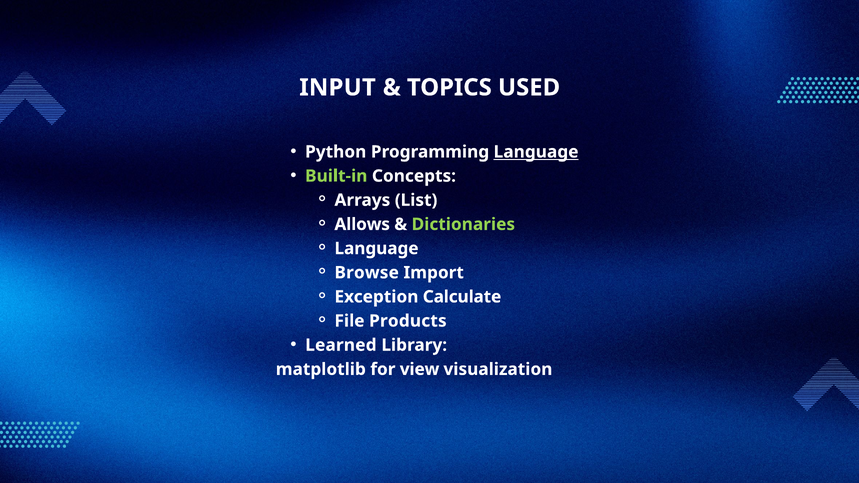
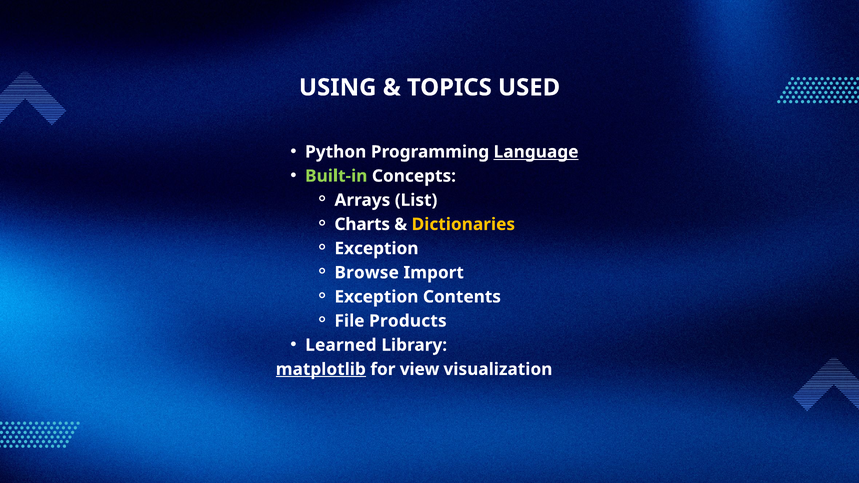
INPUT: INPUT -> USING (338, 88)
Allows: Allows -> Charts (362, 224)
Dictionaries colour: light green -> yellow (463, 224)
Language: Language -> Exception (376, 249)
Calculate: Calculate -> Contents (462, 297)
matplotlib underline: none -> present (321, 369)
